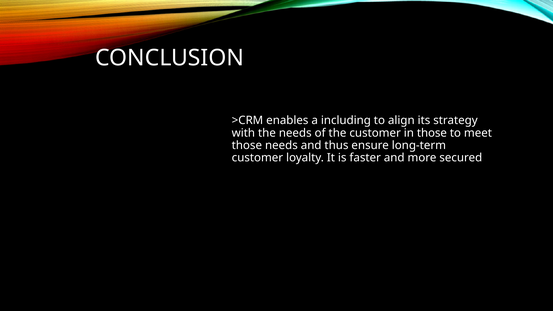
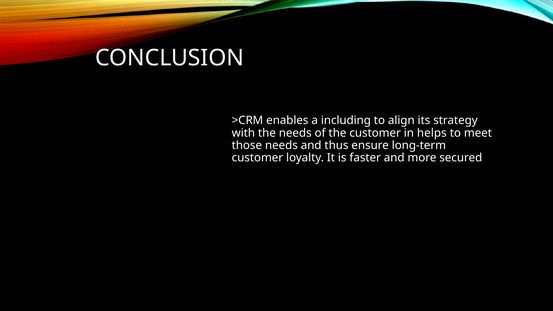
in those: those -> helps (432, 133)
